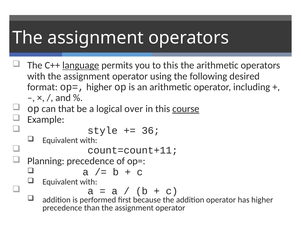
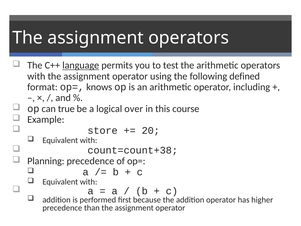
to this: this -> test (171, 65)
desired: desired -> defined (245, 76)
op= higher: higher -> knows (99, 87)
that: that -> true (66, 109)
course underline: present -> none (186, 109)
style: style -> store (103, 130)
36: 36 -> 20 (151, 130)
count=count+11: count=count+11 -> count=count+38 (133, 150)
